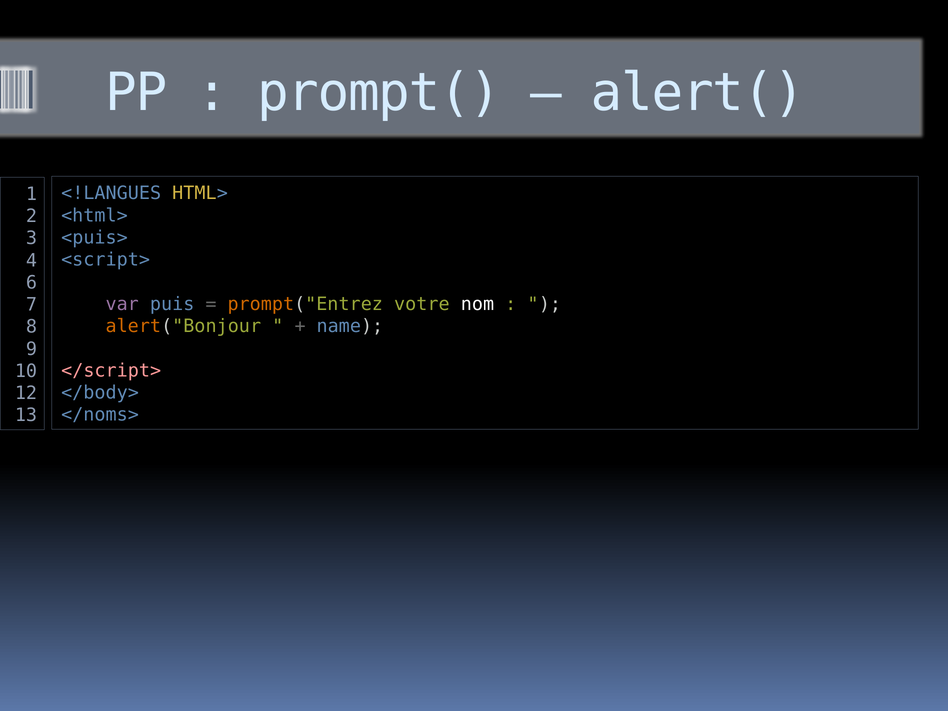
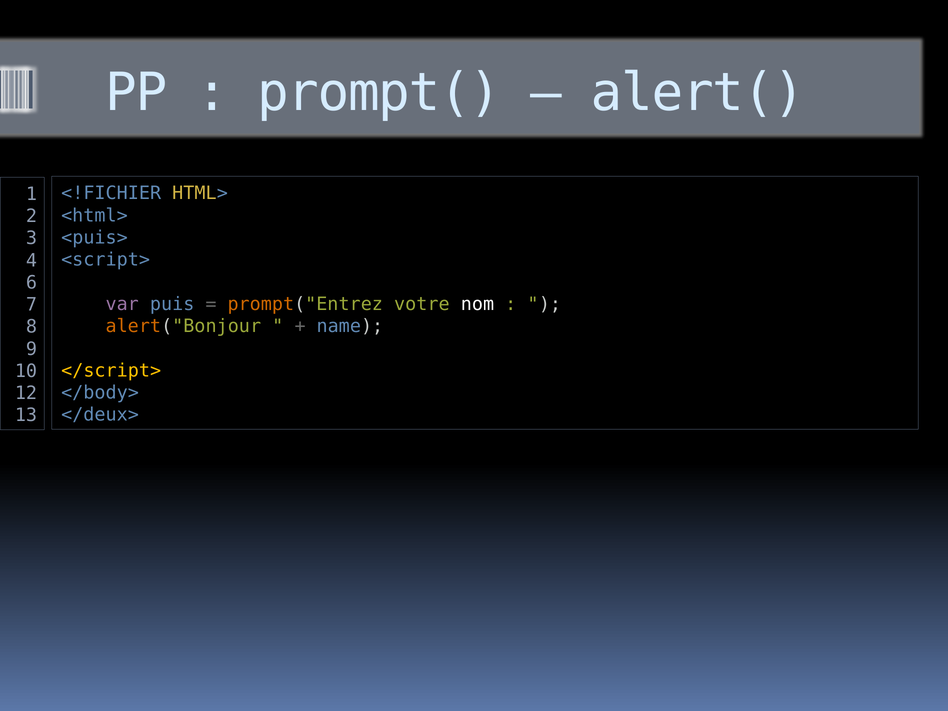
<!LANGUES: <!LANGUES -> <!FICHIER (111, 193)
</script> colour: pink -> yellow (111, 370)
</noms>: </noms> -> </deux> (100, 415)
